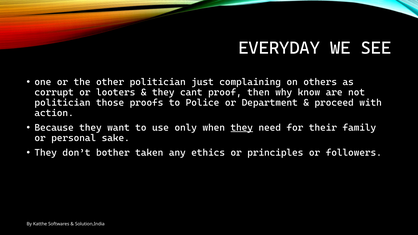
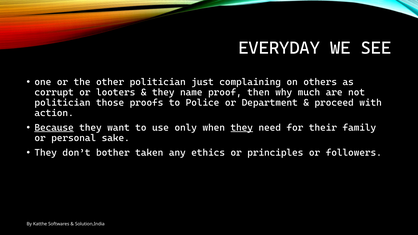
cant: cant -> name (191, 92)
know: know -> much (309, 92)
Because underline: none -> present (54, 128)
